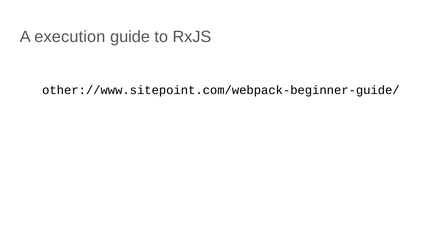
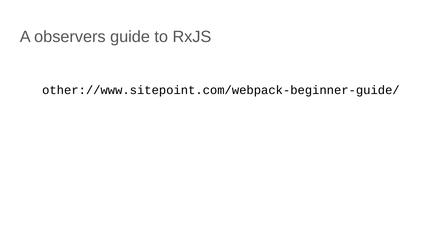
execution: execution -> observers (70, 37)
